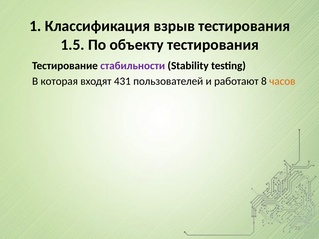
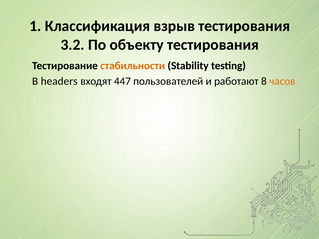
1.5: 1.5 -> 3.2 (73, 45)
стабильности colour: purple -> orange (133, 66)
которая: которая -> headers (59, 81)
431: 431 -> 447 (122, 81)
